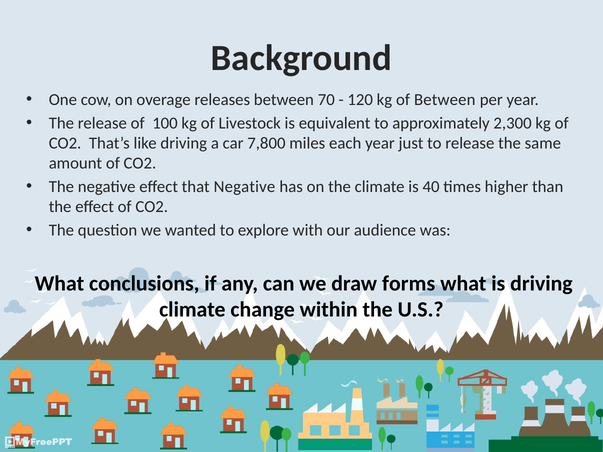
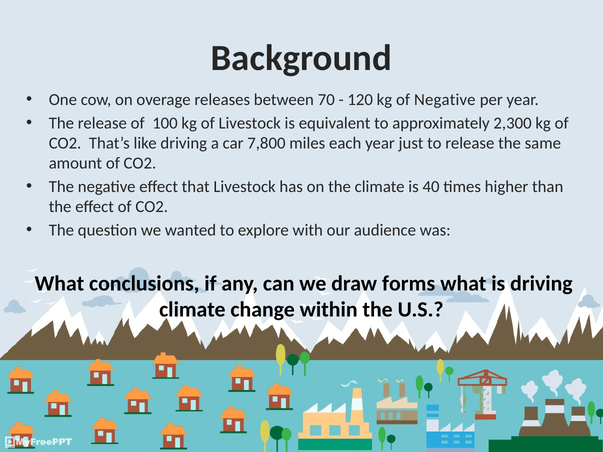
of Between: Between -> Negative (445, 100)
that Negative: Negative -> Livestock (245, 187)
